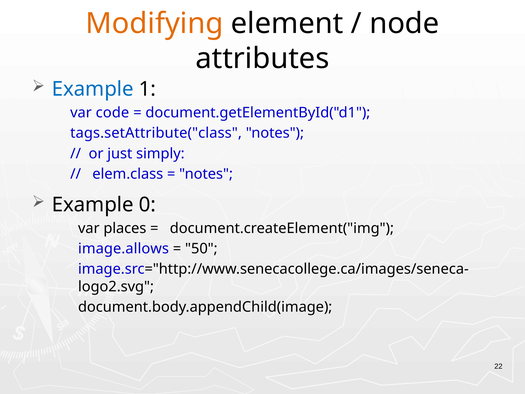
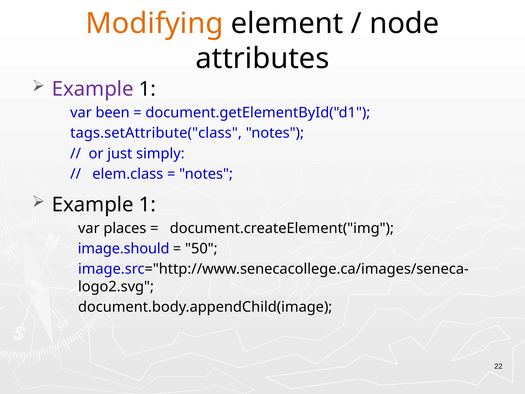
Example colour: blue -> purple (93, 89)
code: code -> been (113, 113)
0: 0 -> 1 (148, 205)
image.allows: image.allows -> image.should (124, 249)
